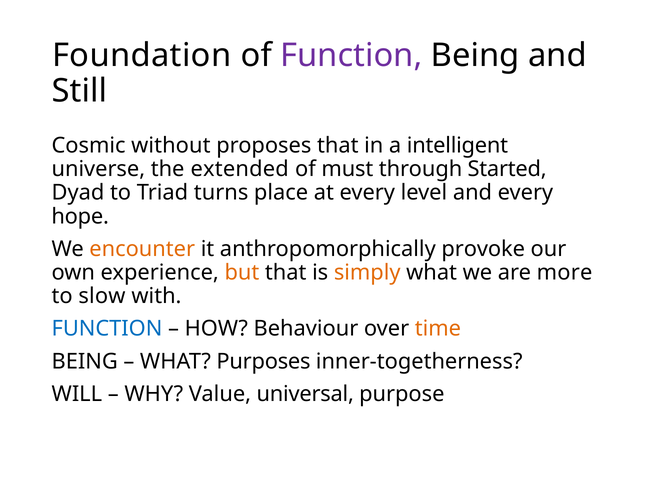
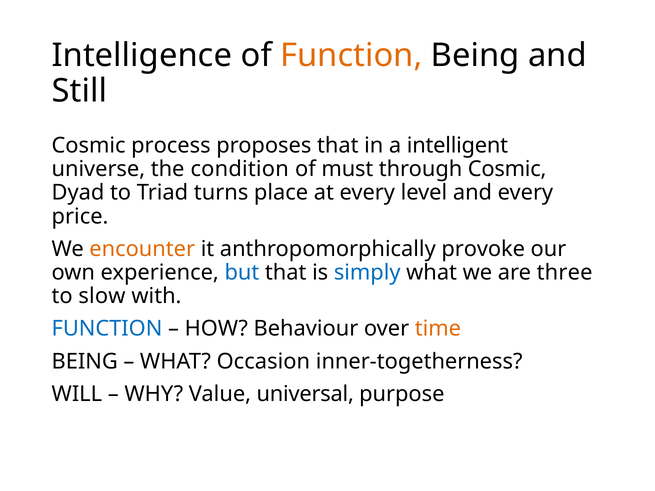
Foundation: Foundation -> Intelligence (142, 56)
Function colour: purple -> orange (351, 56)
without: without -> process (171, 146)
extended: extended -> condition (240, 169)
through Started: Started -> Cosmic (507, 169)
hope: hope -> price (80, 216)
but colour: orange -> blue (242, 273)
simply colour: orange -> blue (367, 273)
more: more -> three (565, 273)
Purposes: Purposes -> Occasion (263, 362)
